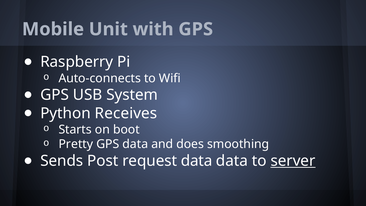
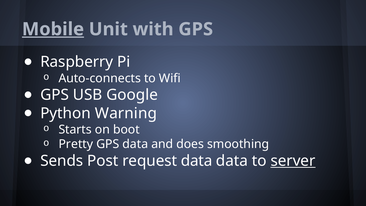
Mobile underline: none -> present (53, 29)
System: System -> Google (132, 95)
Receives: Receives -> Warning (126, 113)
